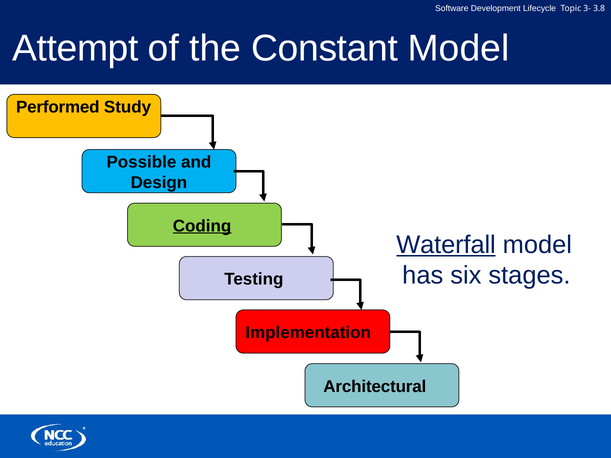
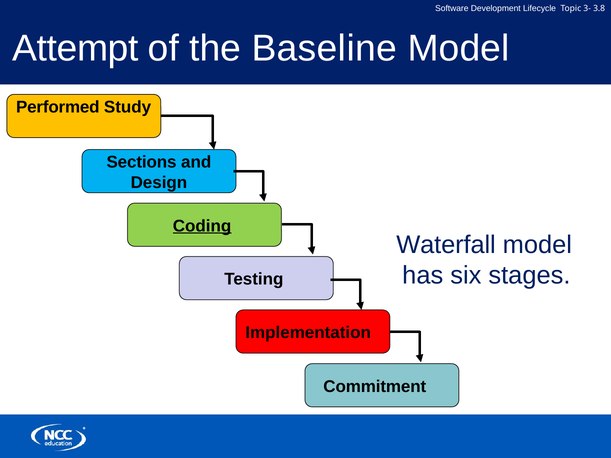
Constant: Constant -> Baseline (324, 49)
Possible: Possible -> Sections (142, 162)
Waterfall underline: present -> none (446, 245)
Architectural: Architectural -> Commitment (375, 387)
